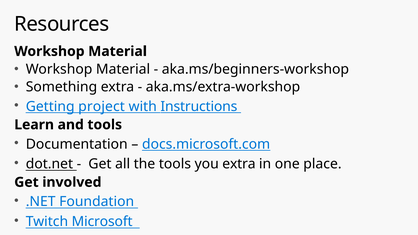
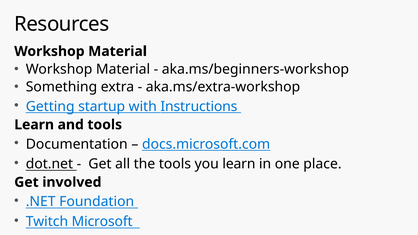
project: project -> startup (102, 107)
you extra: extra -> learn (239, 164)
